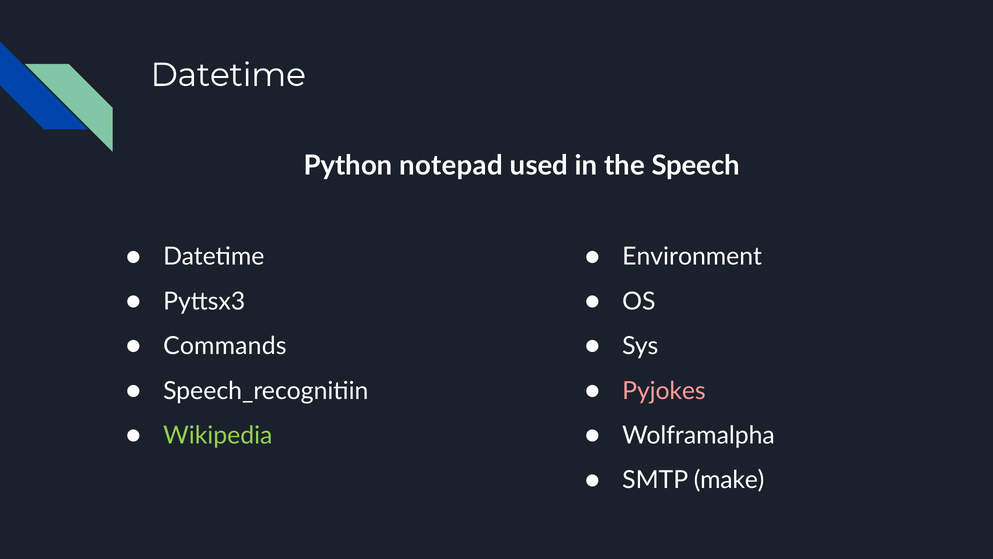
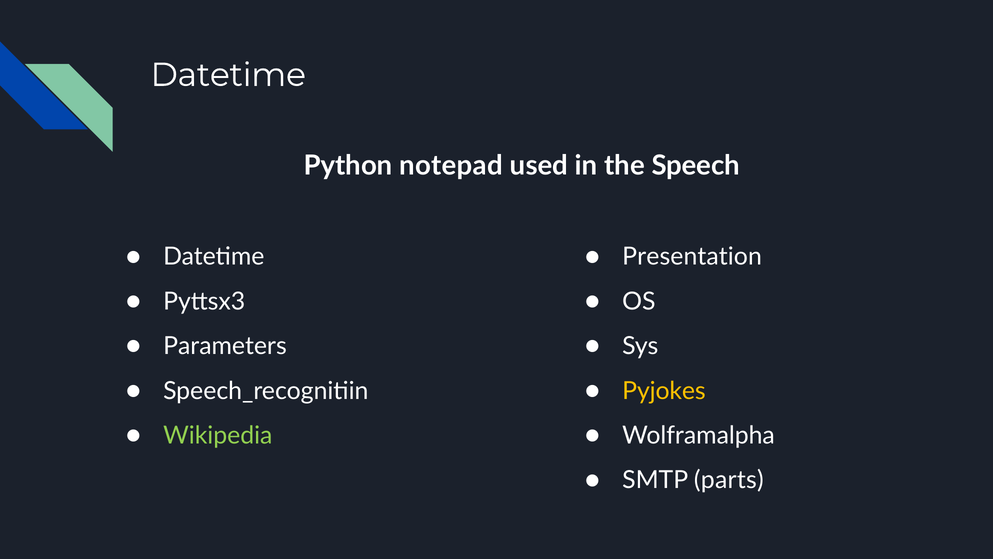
Environment: Environment -> Presentation (692, 256)
Commands: Commands -> Parameters (225, 346)
Pyjokes colour: pink -> yellow (664, 391)
make: make -> parts (729, 480)
